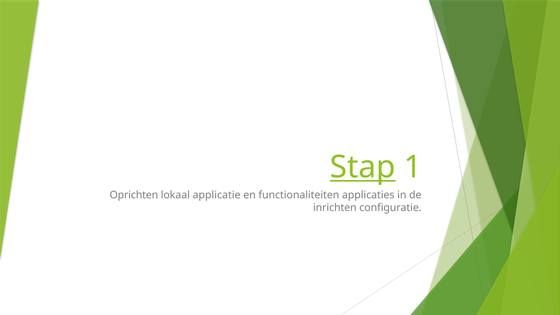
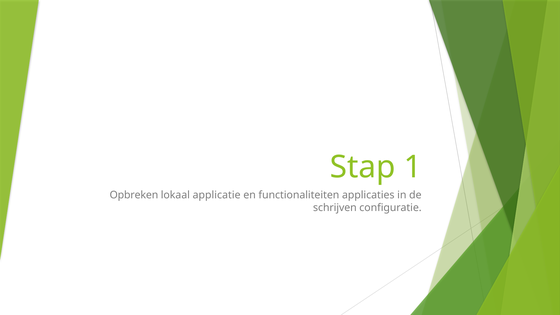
Stap underline: present -> none (363, 167)
Oprichten: Oprichten -> Opbreken (134, 195)
inrichten: inrichten -> schrijven (335, 208)
